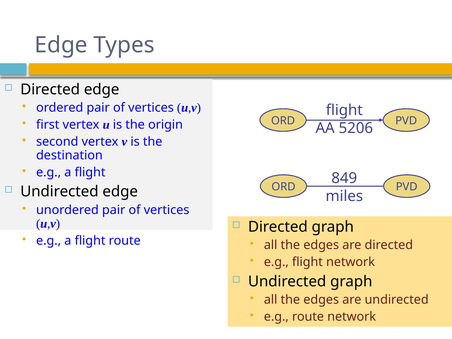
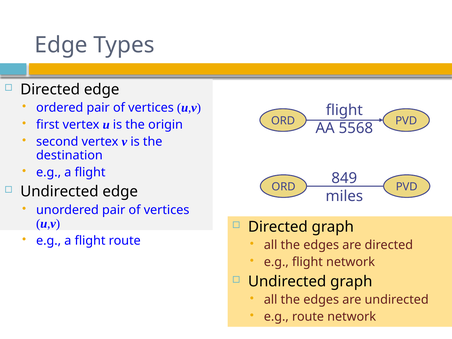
5206: 5206 -> 5568 (356, 128)
